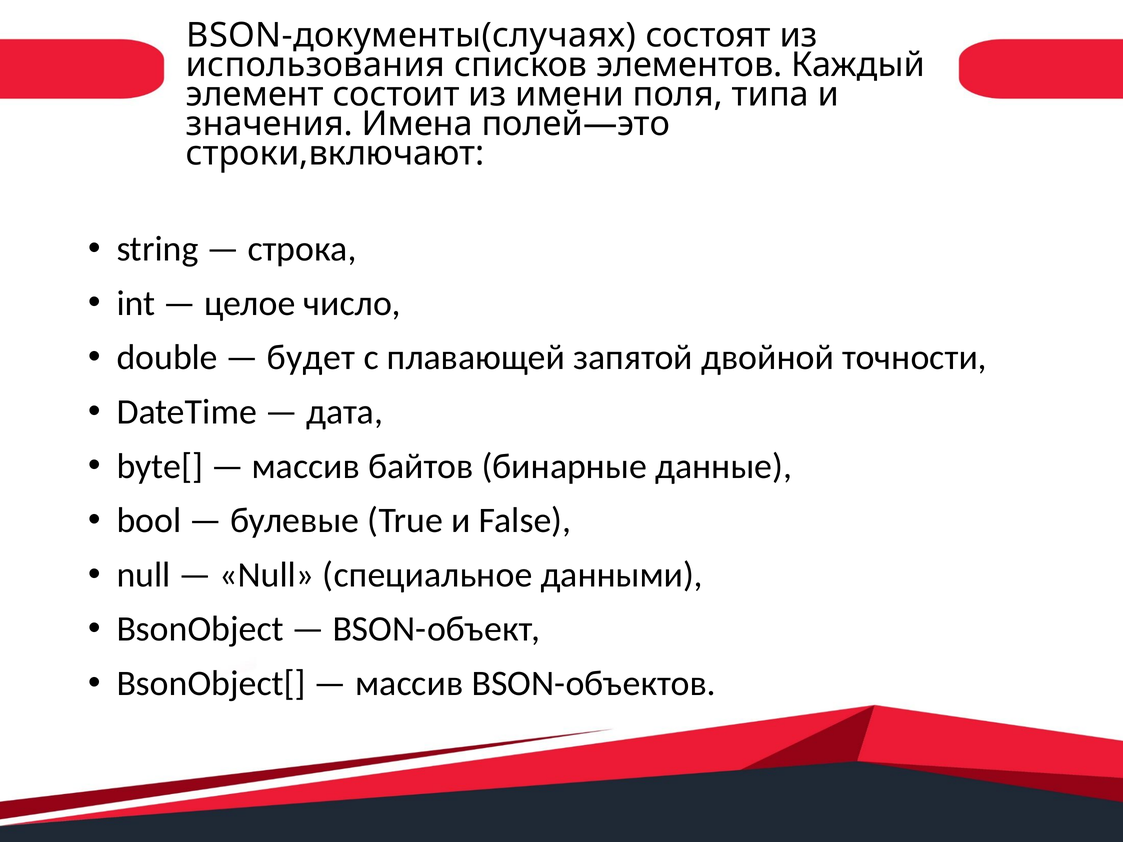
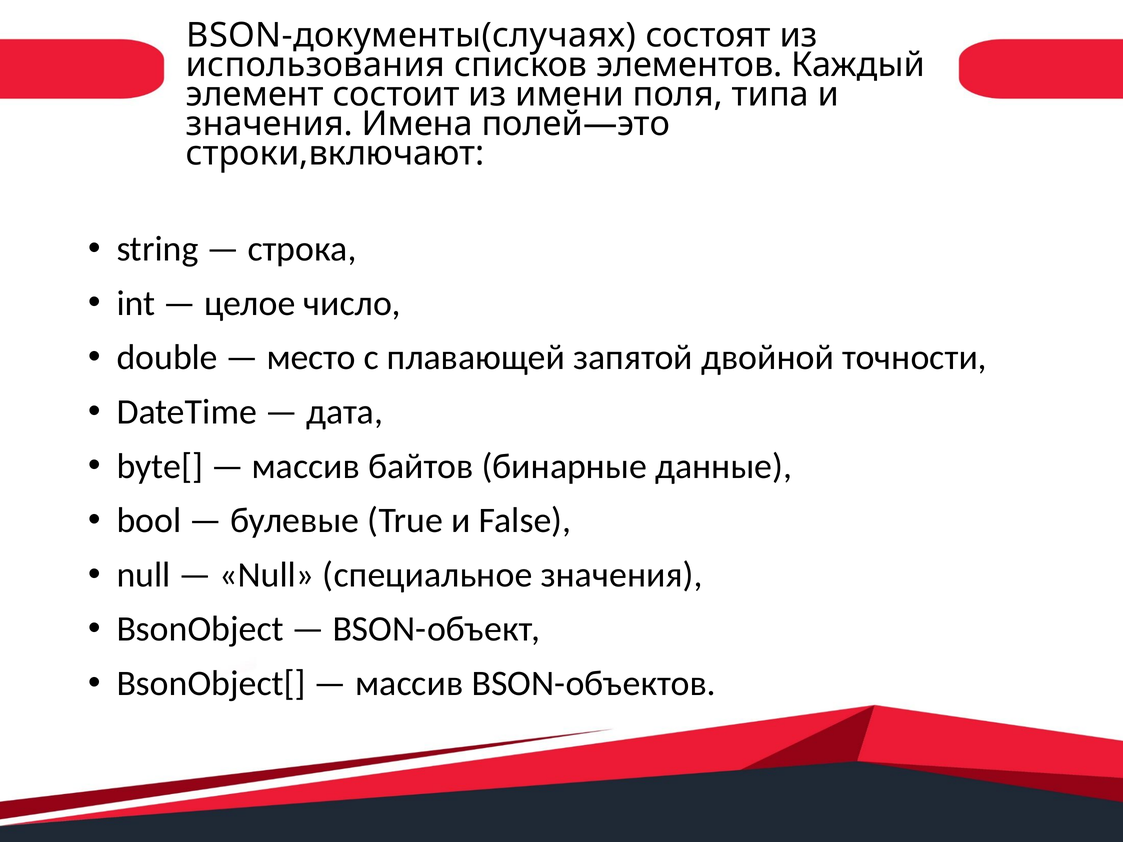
будет: будет -> место (311, 358)
специальное данными: данными -> значения (622, 575)
